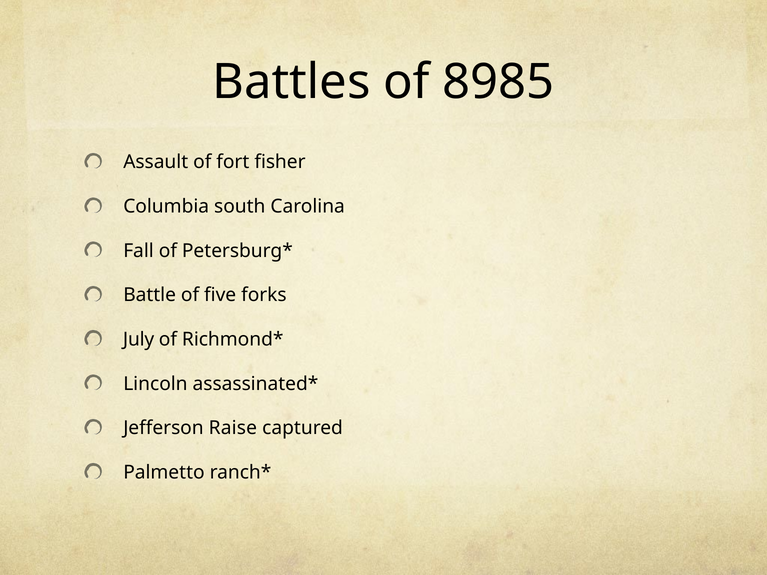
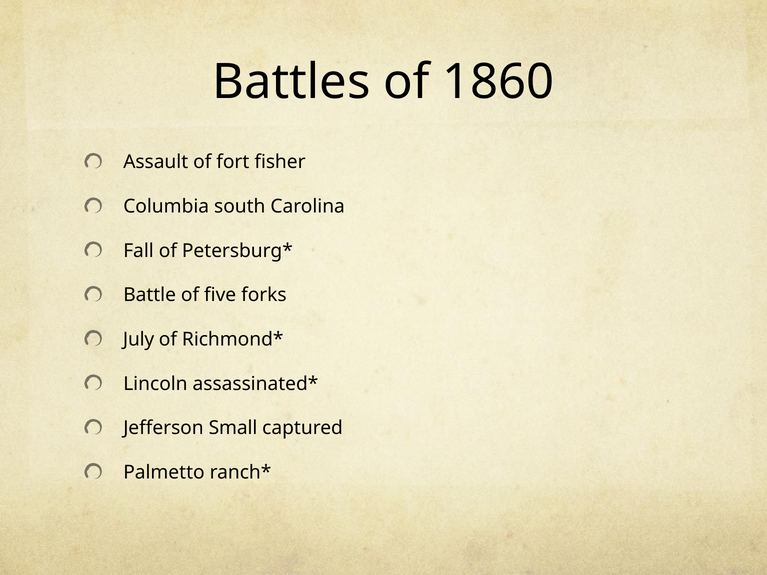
8985: 8985 -> 1860 (498, 82)
Raise: Raise -> Small (233, 428)
